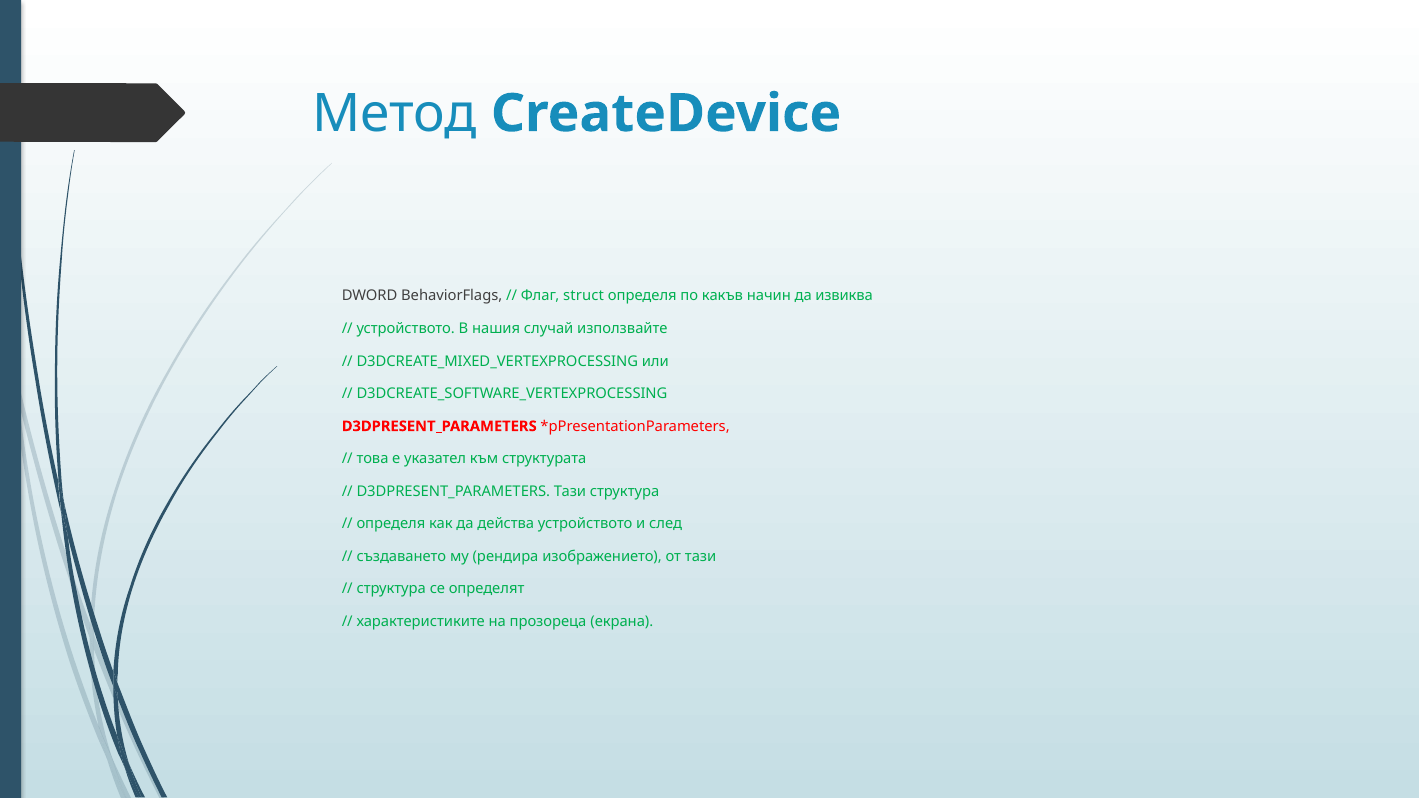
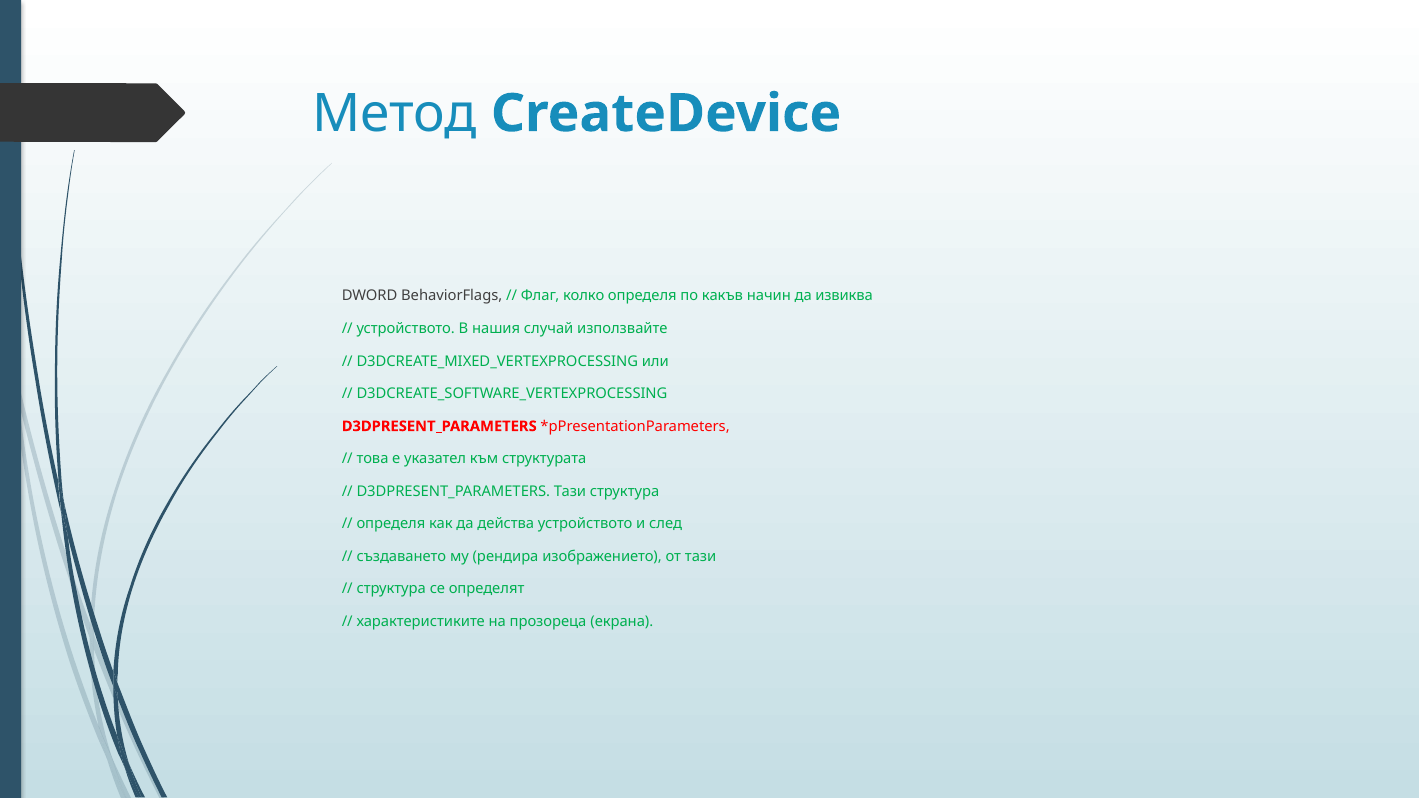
struct: struct -> колко (584, 296)
